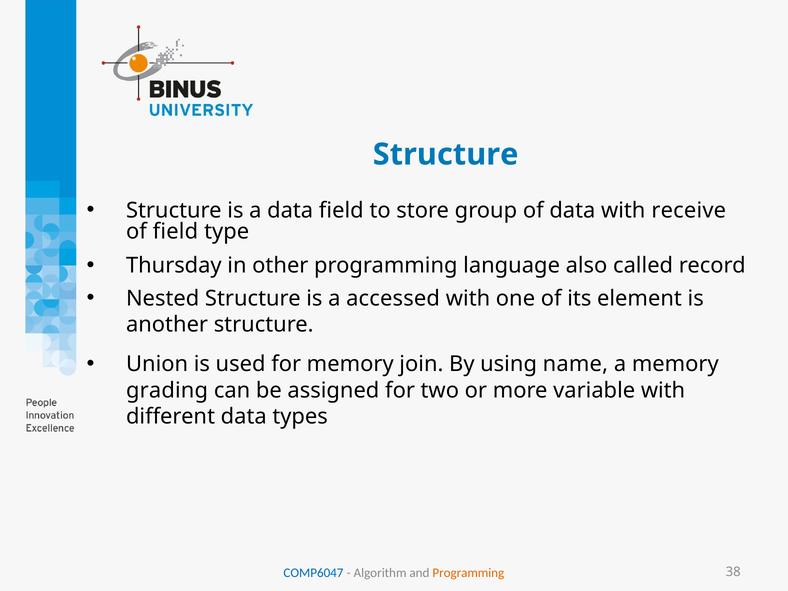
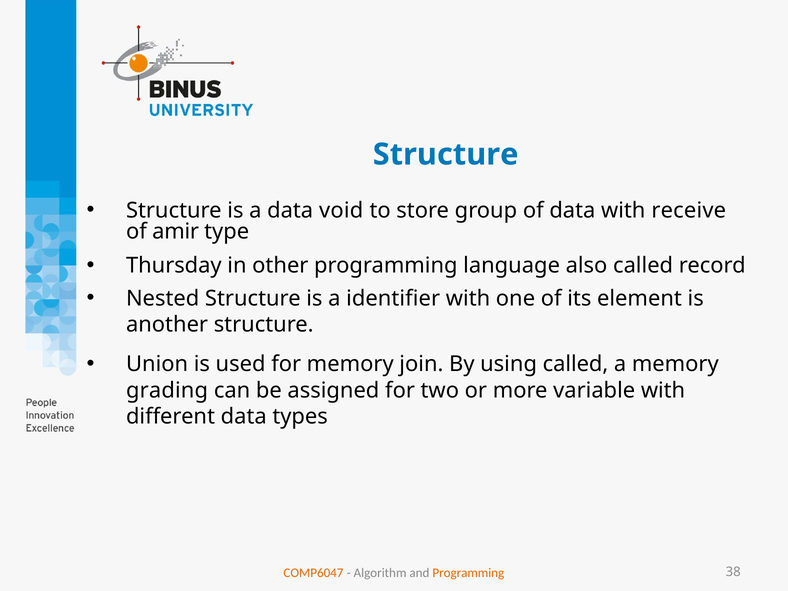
data field: field -> void (341, 211)
of field: field -> amir (176, 232)
accessed: accessed -> identifier (393, 298)
using name: name -> called (575, 364)
COMP6047 colour: blue -> orange (313, 573)
